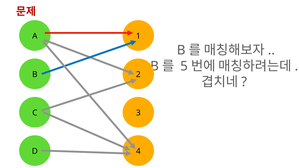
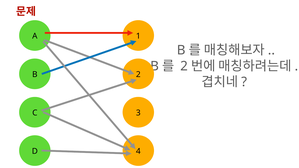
5: 5 -> 2 (184, 66)
